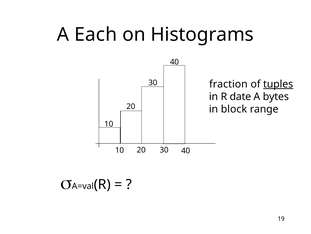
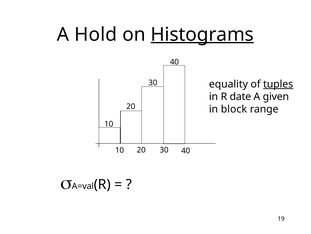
Each: Each -> Hold (96, 34)
Histograms underline: none -> present (202, 34)
fraction: fraction -> equality (228, 84)
bytes: bytes -> given (276, 96)
